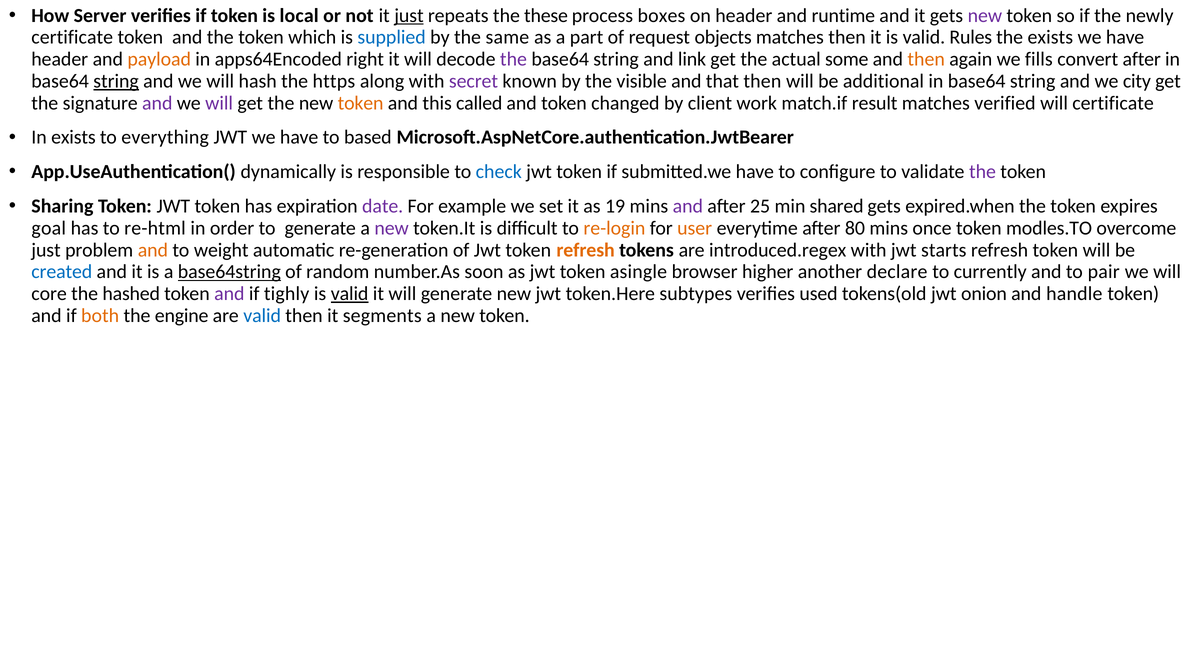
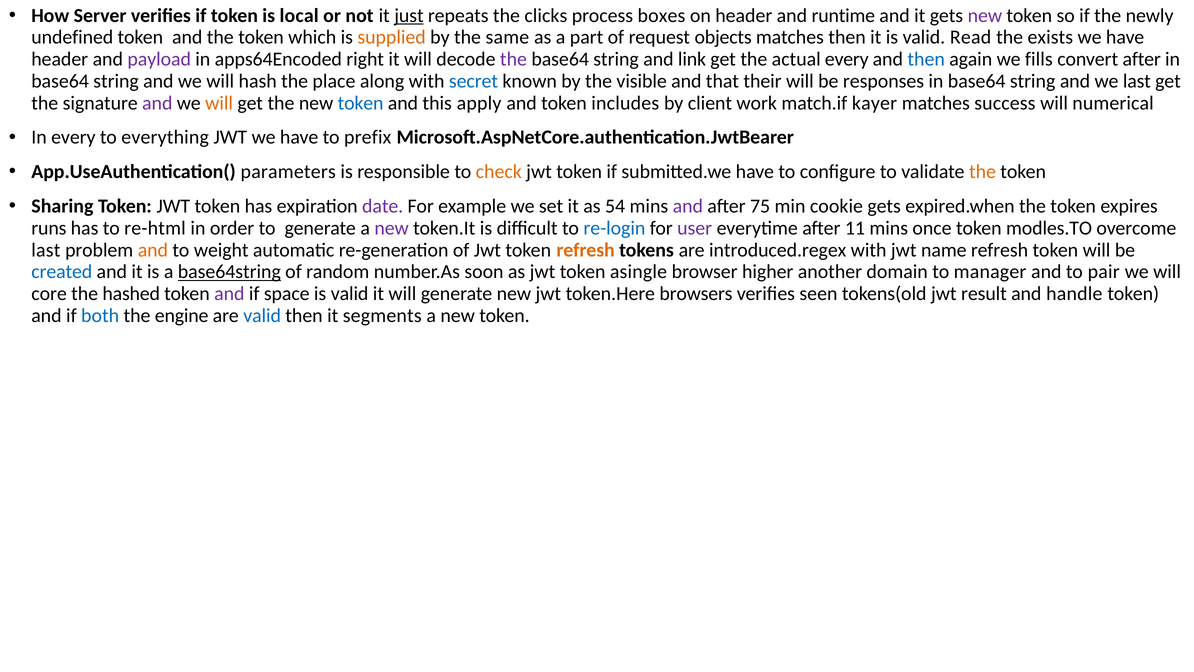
these: these -> clicks (546, 15)
certificate: certificate -> undefined (72, 37)
supplied colour: blue -> orange (392, 37)
Rules: Rules -> Read (971, 37)
payload colour: orange -> purple (159, 59)
actual some: some -> every (847, 59)
then colour: orange -> blue (926, 59)
string underline: present -> none (116, 81)
https: https -> place (334, 81)
secret colour: purple -> blue (473, 81)
that then: then -> their (763, 81)
additional: additional -> responses (883, 81)
we city: city -> last (1137, 81)
will colour: purple -> orange (219, 103)
token colour: orange -> blue (361, 103)
called: called -> apply (479, 103)
changed: changed -> includes (625, 103)
result: result -> kayer (875, 103)
verified: verified -> success (1005, 103)
will certificate: certificate -> numerical (1113, 103)
In exists: exists -> every (73, 137)
based: based -> prefix (368, 137)
dynamically: dynamically -> parameters (288, 172)
check colour: blue -> orange (499, 172)
the colour: purple -> orange (982, 172)
19: 19 -> 54 (615, 206)
25: 25 -> 75 (760, 206)
shared: shared -> cookie (836, 206)
goal: goal -> runs (49, 228)
re-login colour: orange -> blue (614, 228)
user colour: orange -> purple (695, 228)
80: 80 -> 11 (855, 228)
just: just -> last (46, 250)
starts: starts -> name (944, 250)
declare: declare -> domain (897, 272)
currently: currently -> manager (990, 272)
tighly: tighly -> space (287, 294)
valid underline: present -> none (350, 294)
subtypes: subtypes -> browsers (696, 294)
used: used -> seen (818, 294)
onion: onion -> result (984, 294)
both colour: orange -> blue (100, 315)
